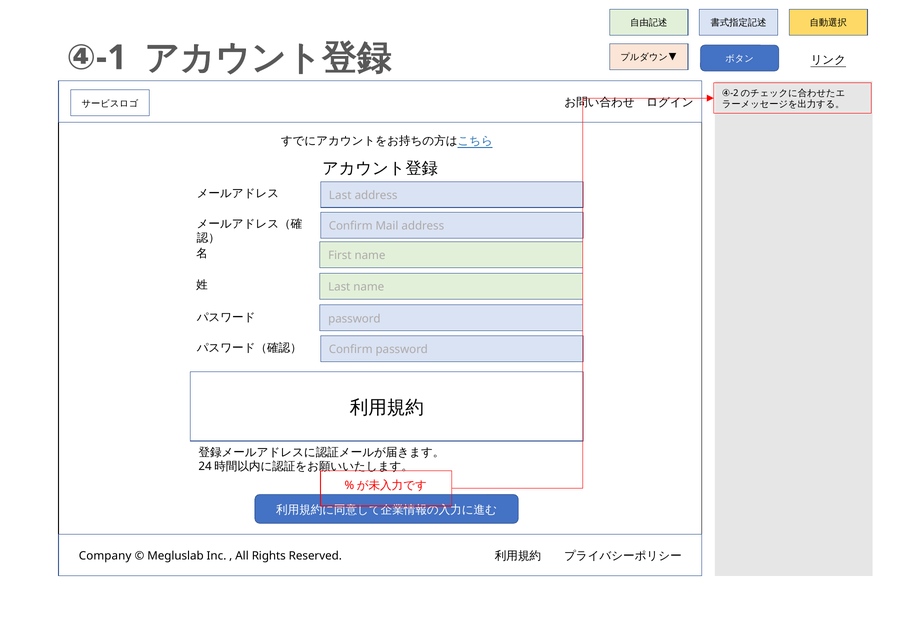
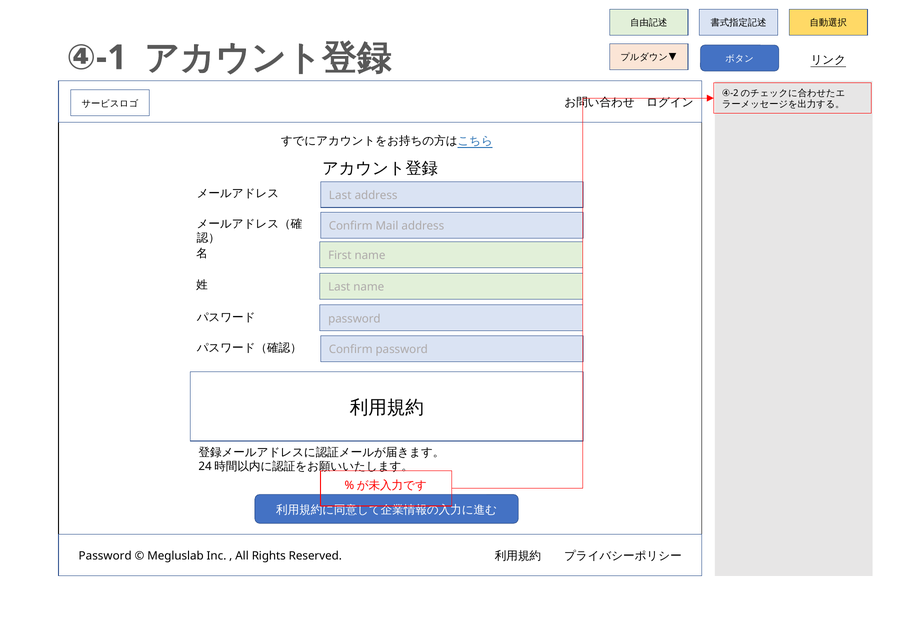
Company: Company -> Password (105, 556)
